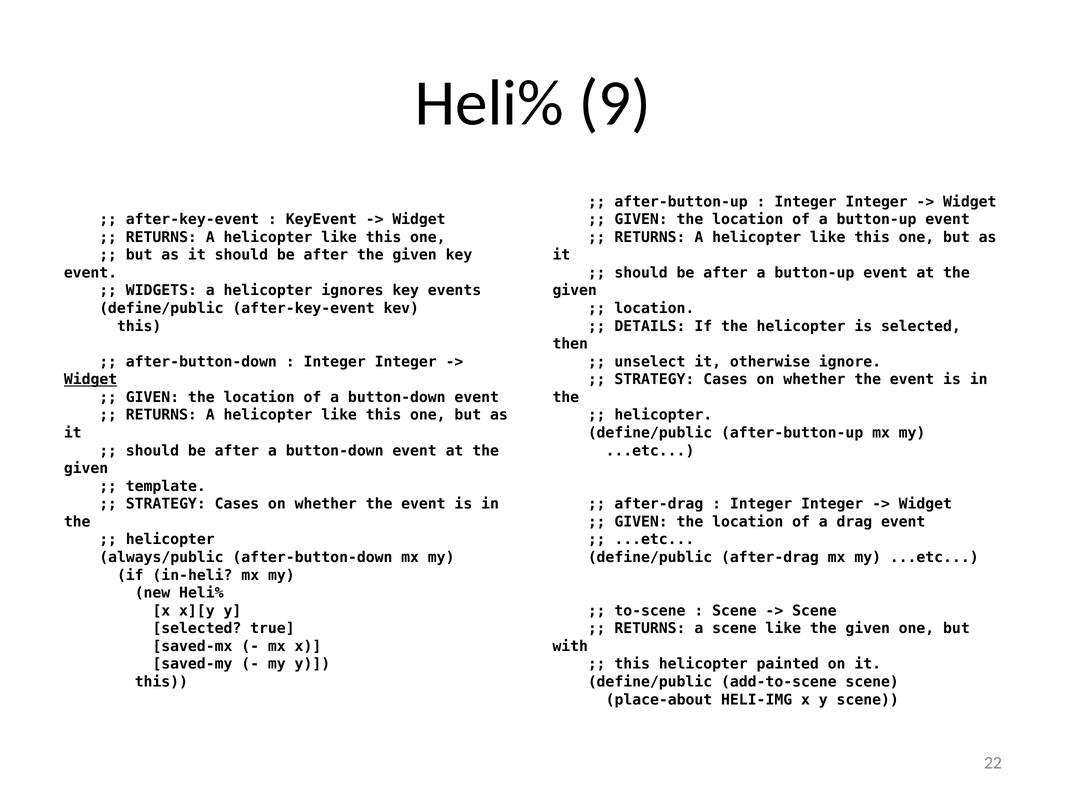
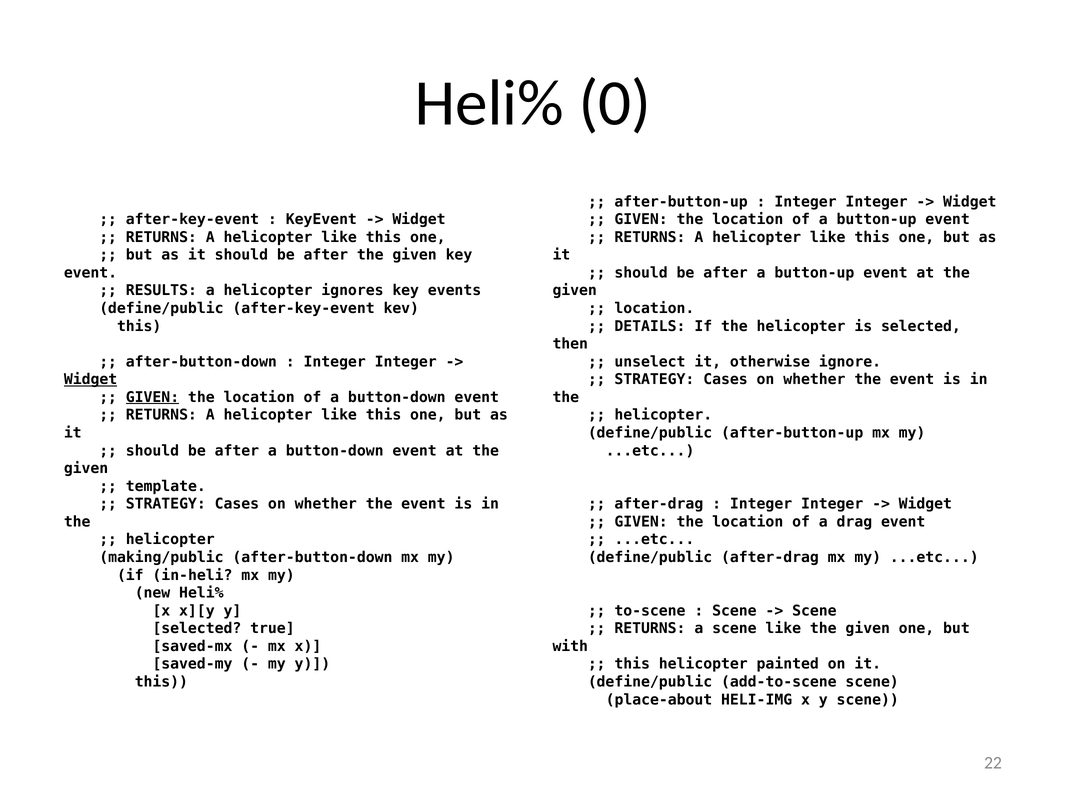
9: 9 -> 0 (615, 103)
WIDGETS: WIDGETS -> RESULTS (161, 291)
GIVEN underline: none -> present (152, 398)
always/public: always/public -> making/public (161, 558)
